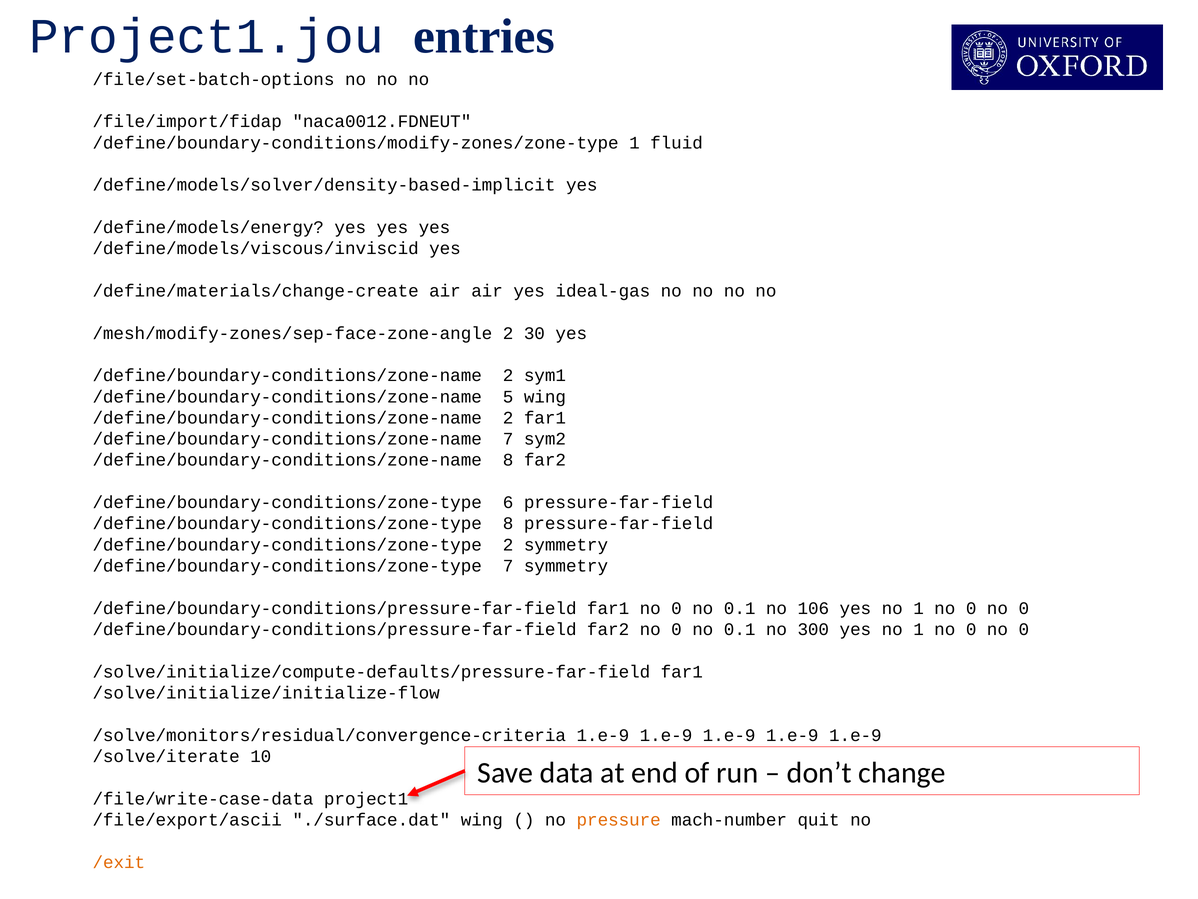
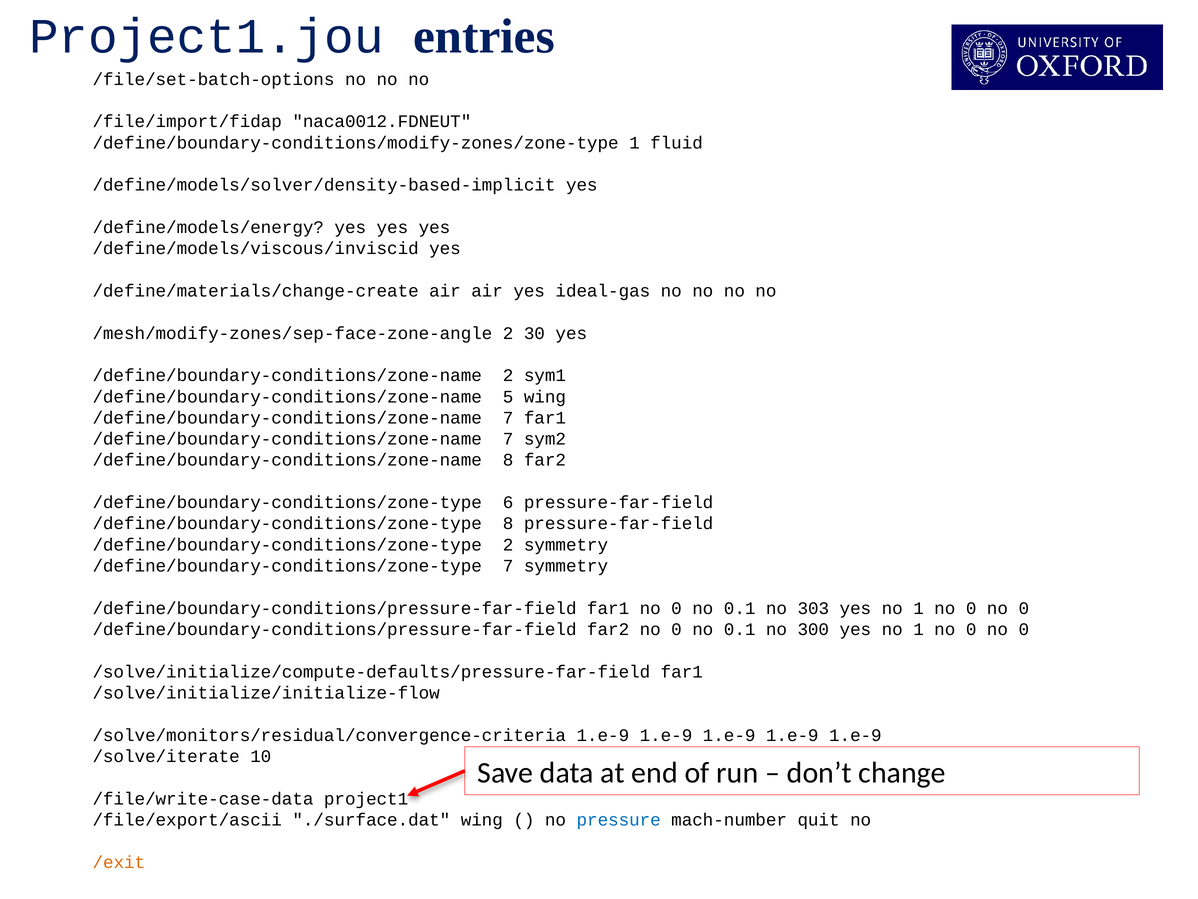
2: 2 -> 7 (508, 418)
106: 106 -> 303 (813, 608)
pressure colour: orange -> blue (619, 820)
